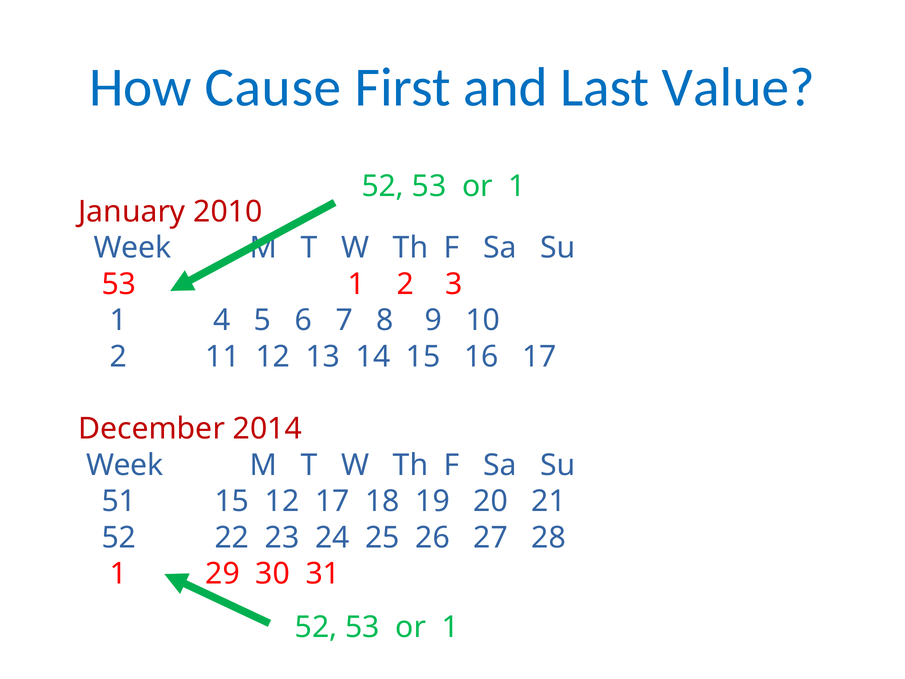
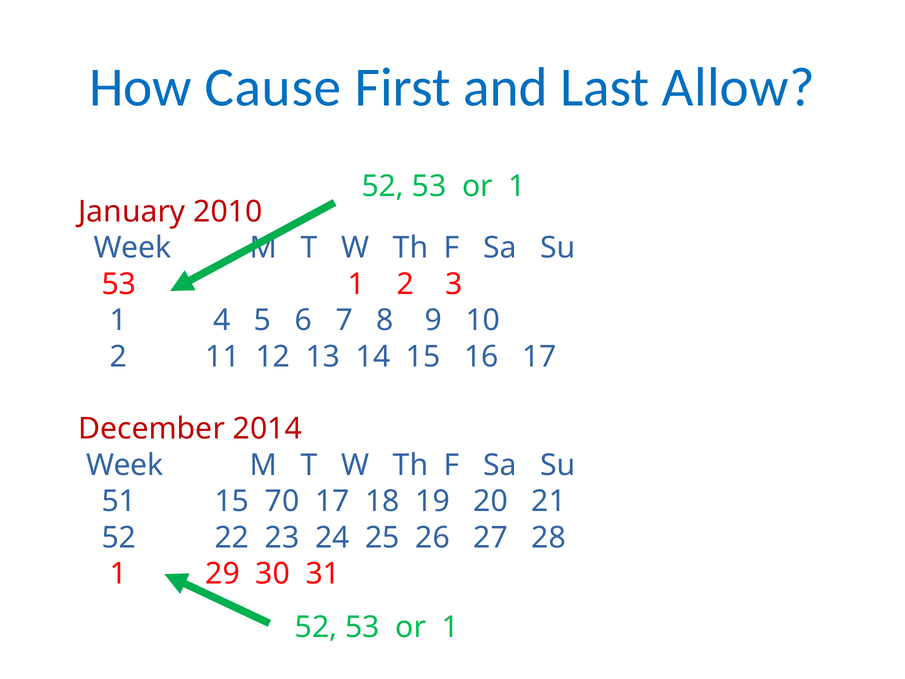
Value: Value -> Allow (738, 88)
15 12: 12 -> 70 (282, 501)
